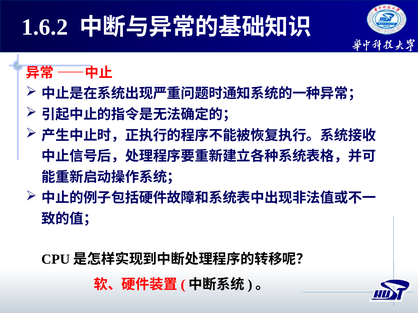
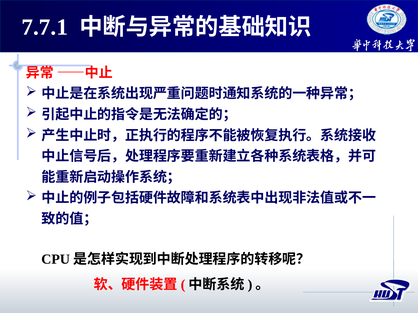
1.6.2: 1.6.2 -> 7.7.1 (45, 27)
